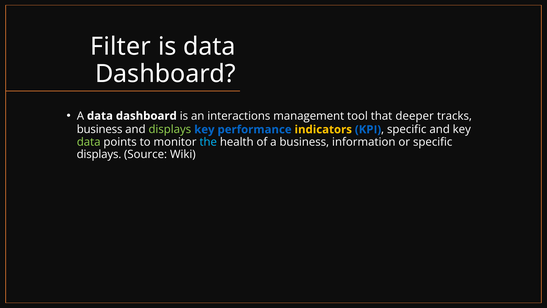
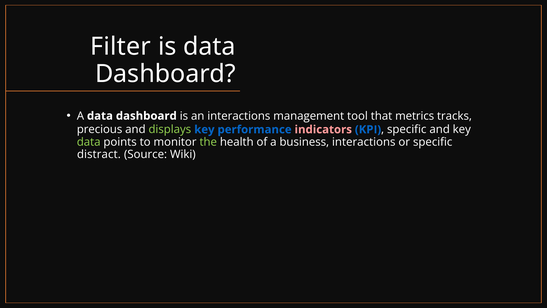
deeper: deeper -> metrics (415, 116)
business: business -> precious (100, 129)
indicators colour: yellow -> pink (323, 129)
the colour: light blue -> light green (208, 142)
business information: information -> interactions (364, 142)
displays: displays -> distract (99, 154)
